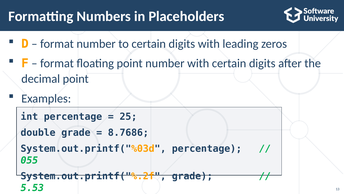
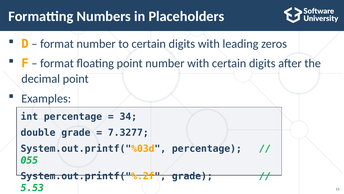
25: 25 -> 34 (128, 116)
8.7686: 8.7686 -> 7.3277 (128, 132)
